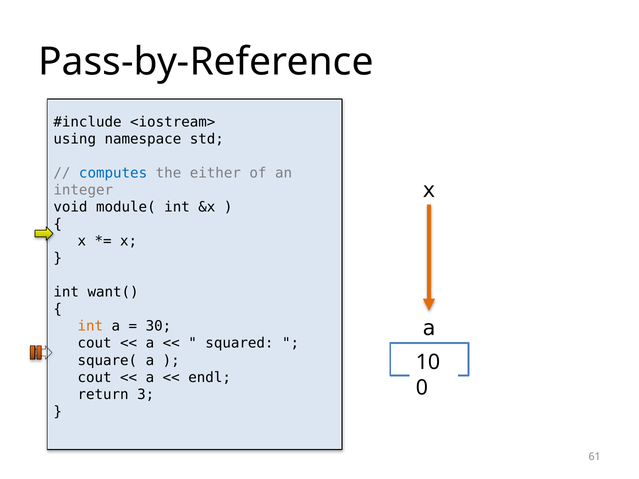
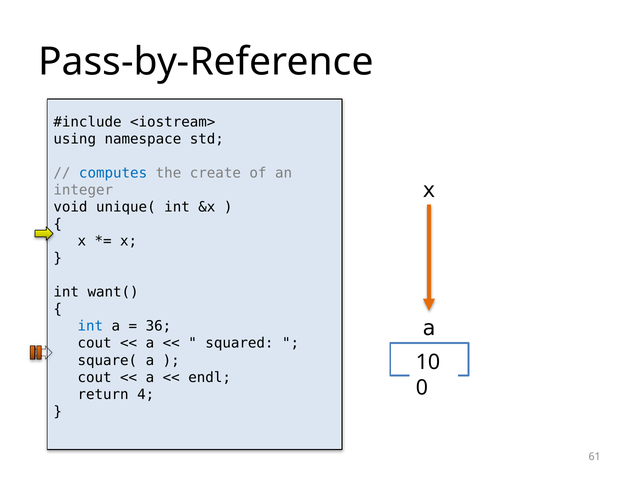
either: either -> create (215, 173)
module(: module( -> unique( (126, 207)
int colour: orange -> blue (90, 326)
30: 30 -> 36 (158, 326)
3: 3 -> 4 (146, 395)
